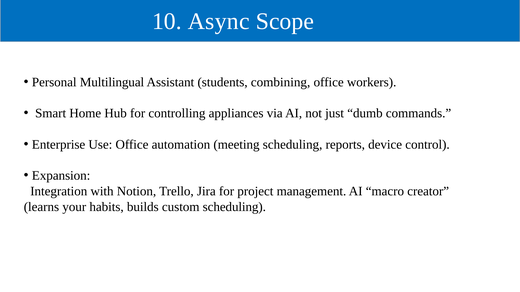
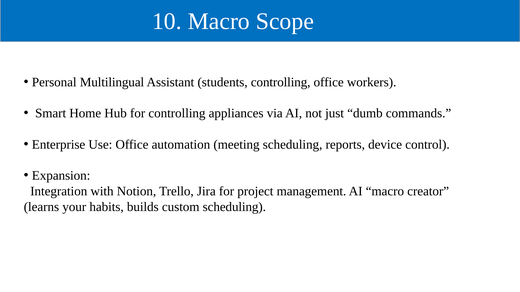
10 Async: Async -> Macro (219, 21)
students combining: combining -> controlling (281, 82)
